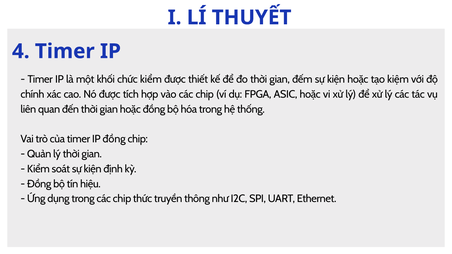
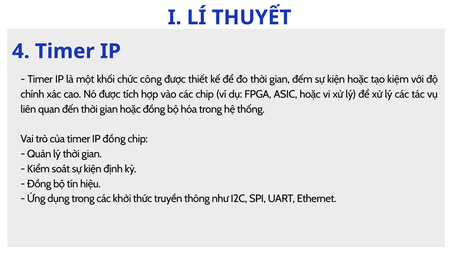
chức kiểm: kiểm -> công (151, 79)
trong các chip: chip -> khởi (122, 199)
